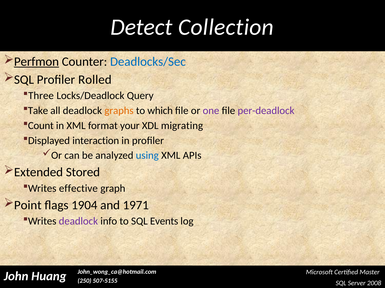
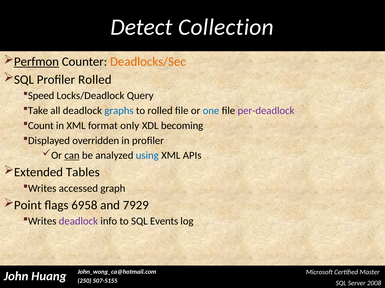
Deadlocks/Sec colour: blue -> orange (148, 62)
Three: Three -> Speed (41, 96)
graphs colour: orange -> blue (119, 111)
to which: which -> rolled (160, 111)
one colour: purple -> blue (211, 111)
your: your -> only (130, 126)
migrating: migrating -> becoming (182, 126)
interaction: interaction -> overridden (96, 141)
can underline: none -> present (72, 156)
Stored: Stored -> Tables (83, 173)
effective: effective -> accessed (78, 189)
1904: 1904 -> 6958 (84, 206)
1971: 1971 -> 7929 (136, 206)
